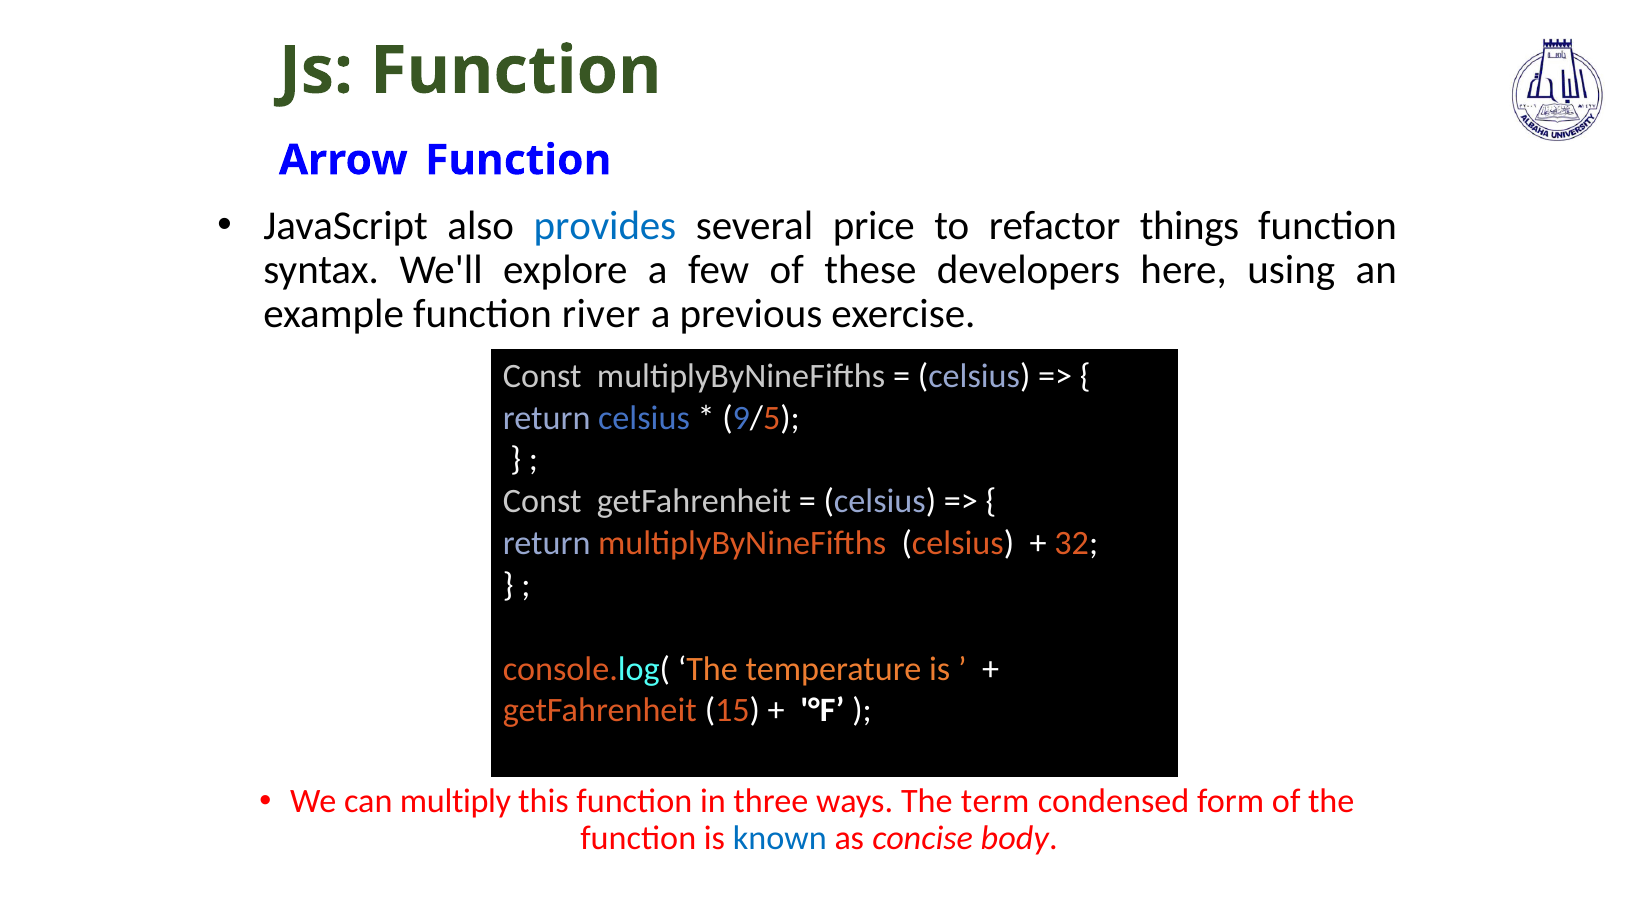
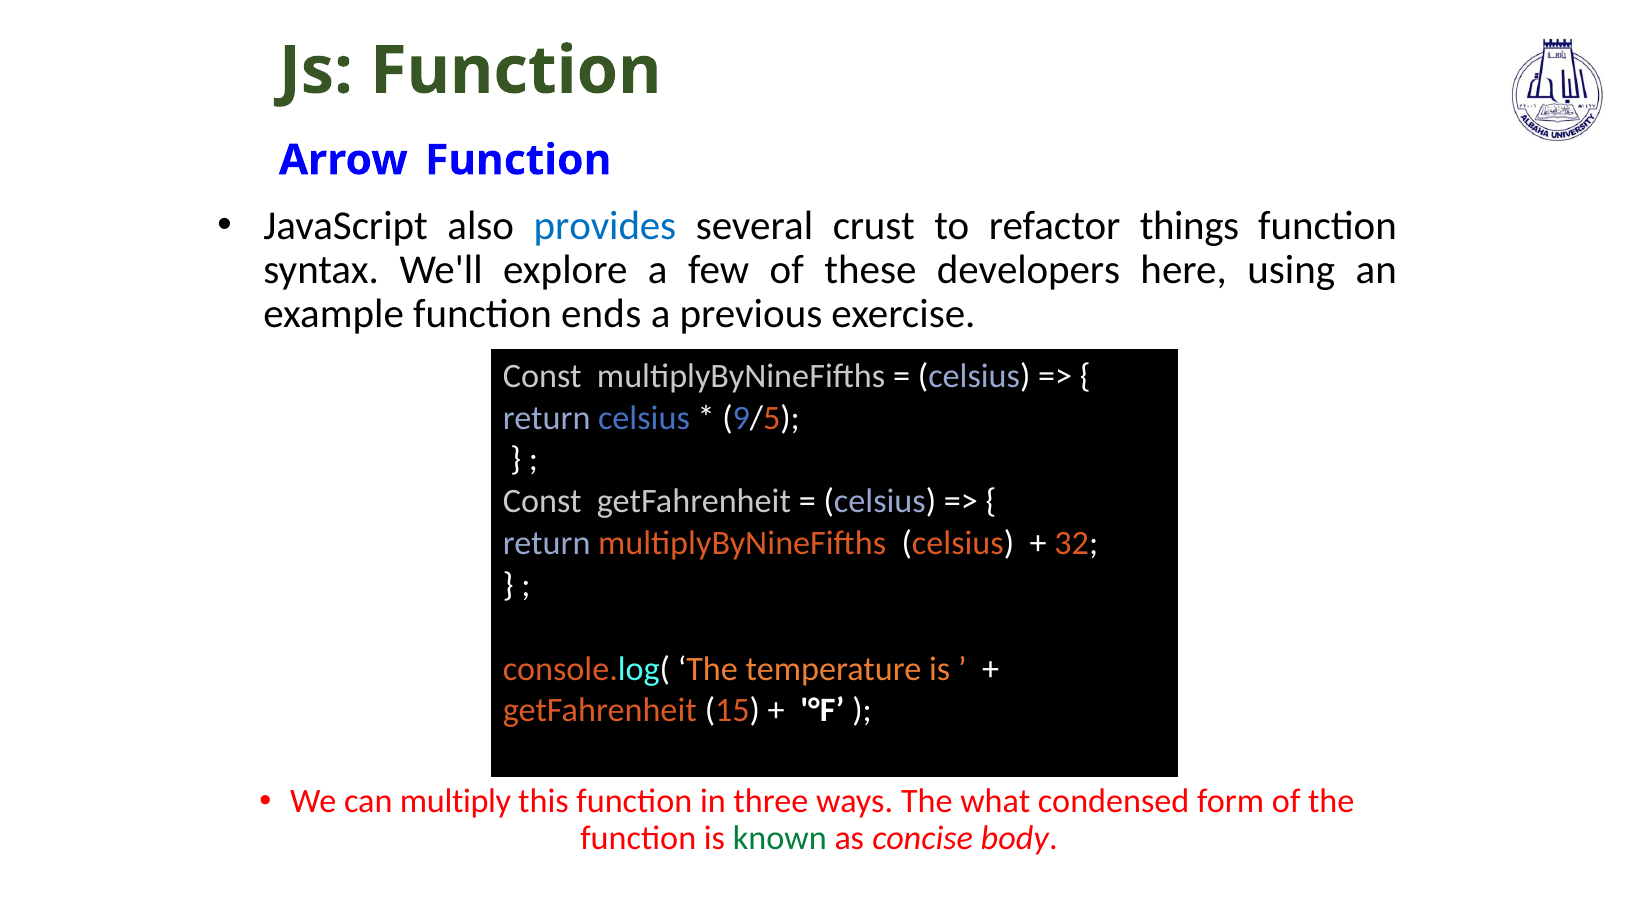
price: price -> crust (874, 226)
river: river -> ends (601, 314)
term: term -> what (995, 802)
known colour: blue -> green (780, 838)
